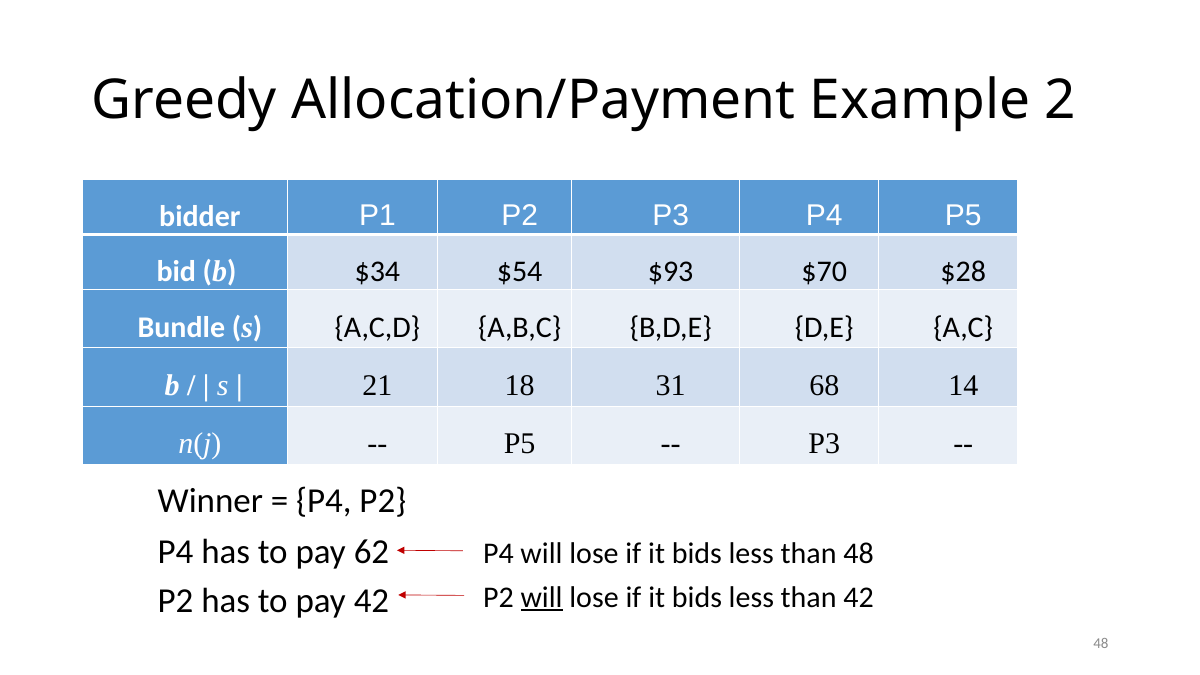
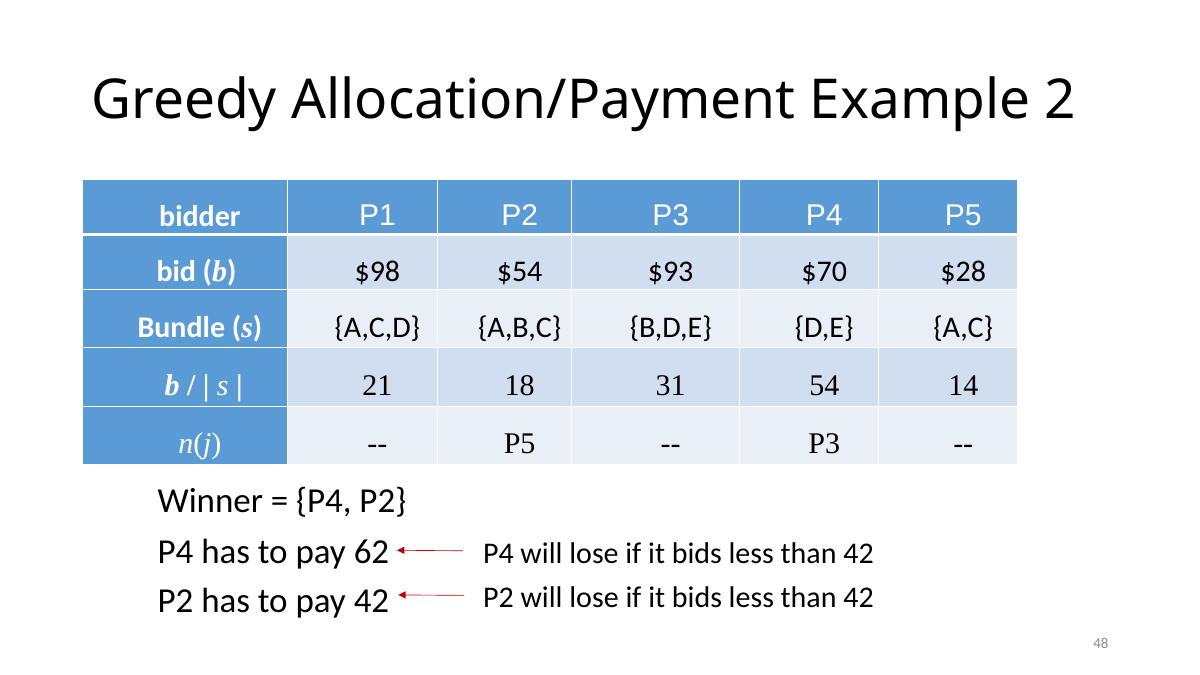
$34: $34 -> $98 (377, 271)
68: 68 -> 54 (824, 385)
48: 48 -> 42 (859, 553)
will underline: present -> none (542, 597)
